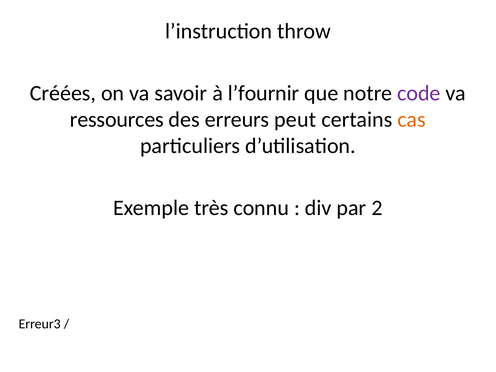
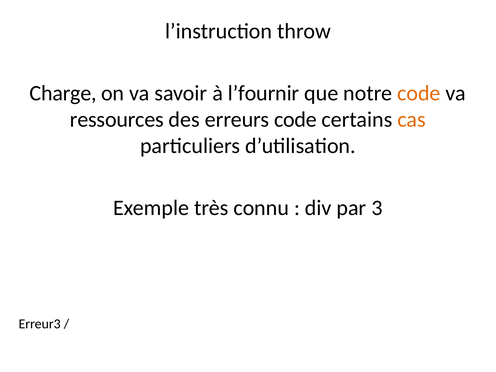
Créées: Créées -> Charge (63, 93)
code colour: purple -> orange (419, 93)
erreurs peut: peut -> code (295, 120)
2: 2 -> 3 (377, 208)
